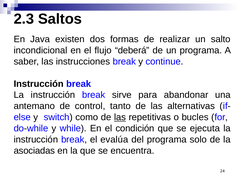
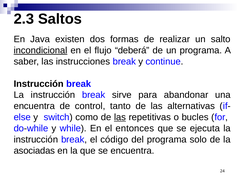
incondicional underline: none -> present (40, 50)
antemano: antemano -> encuentra (34, 106)
condición: condición -> entonces (135, 129)
evalúa: evalúa -> código (114, 140)
